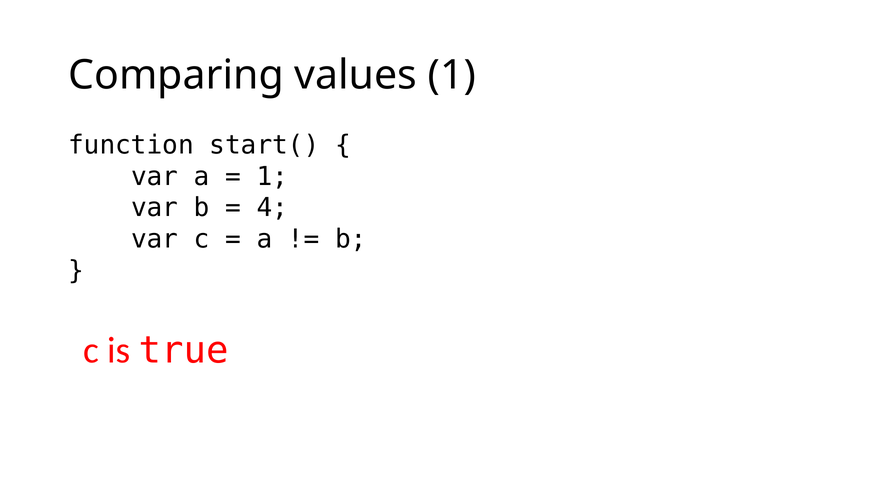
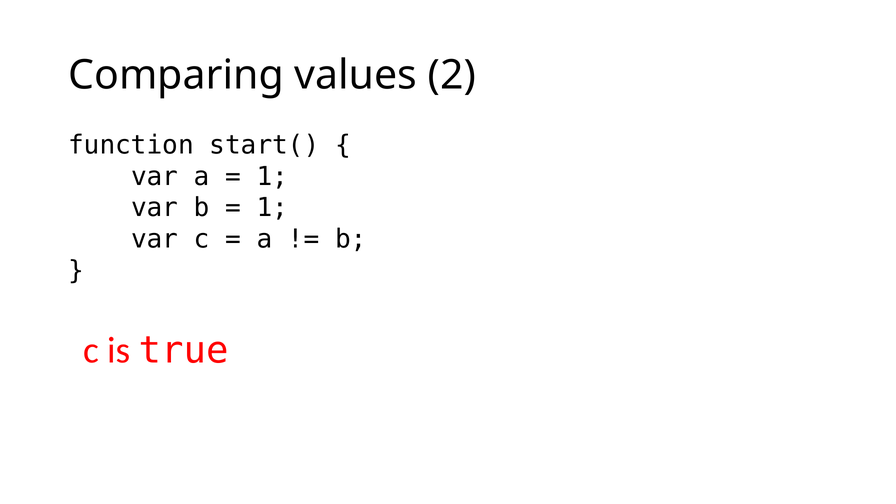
values 1: 1 -> 2 (452, 75)
4: 4 -> 1 (272, 208)
